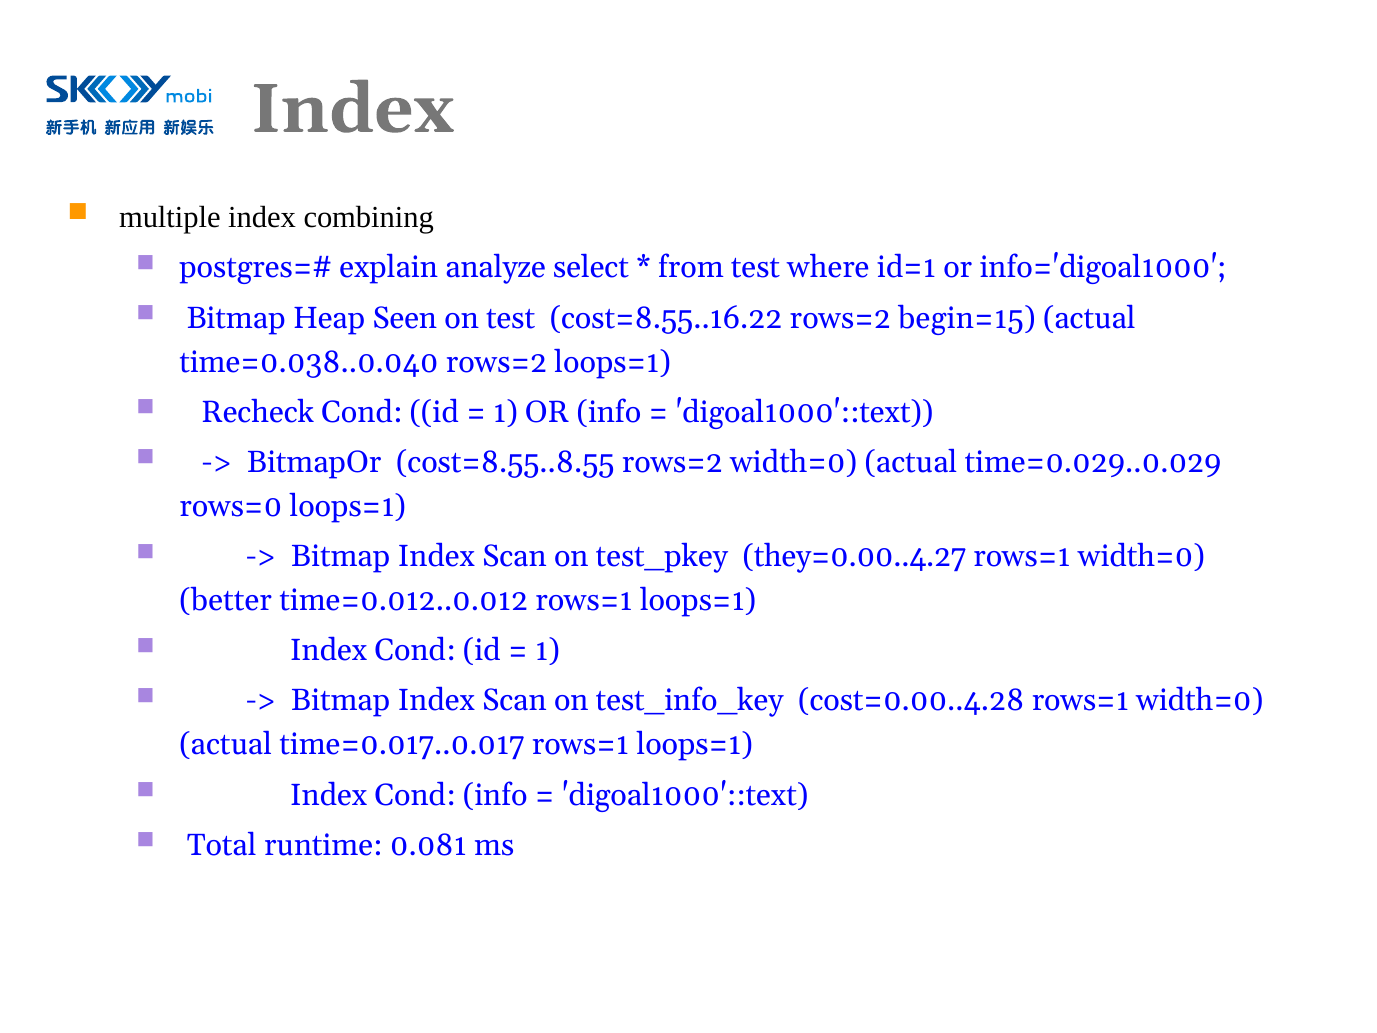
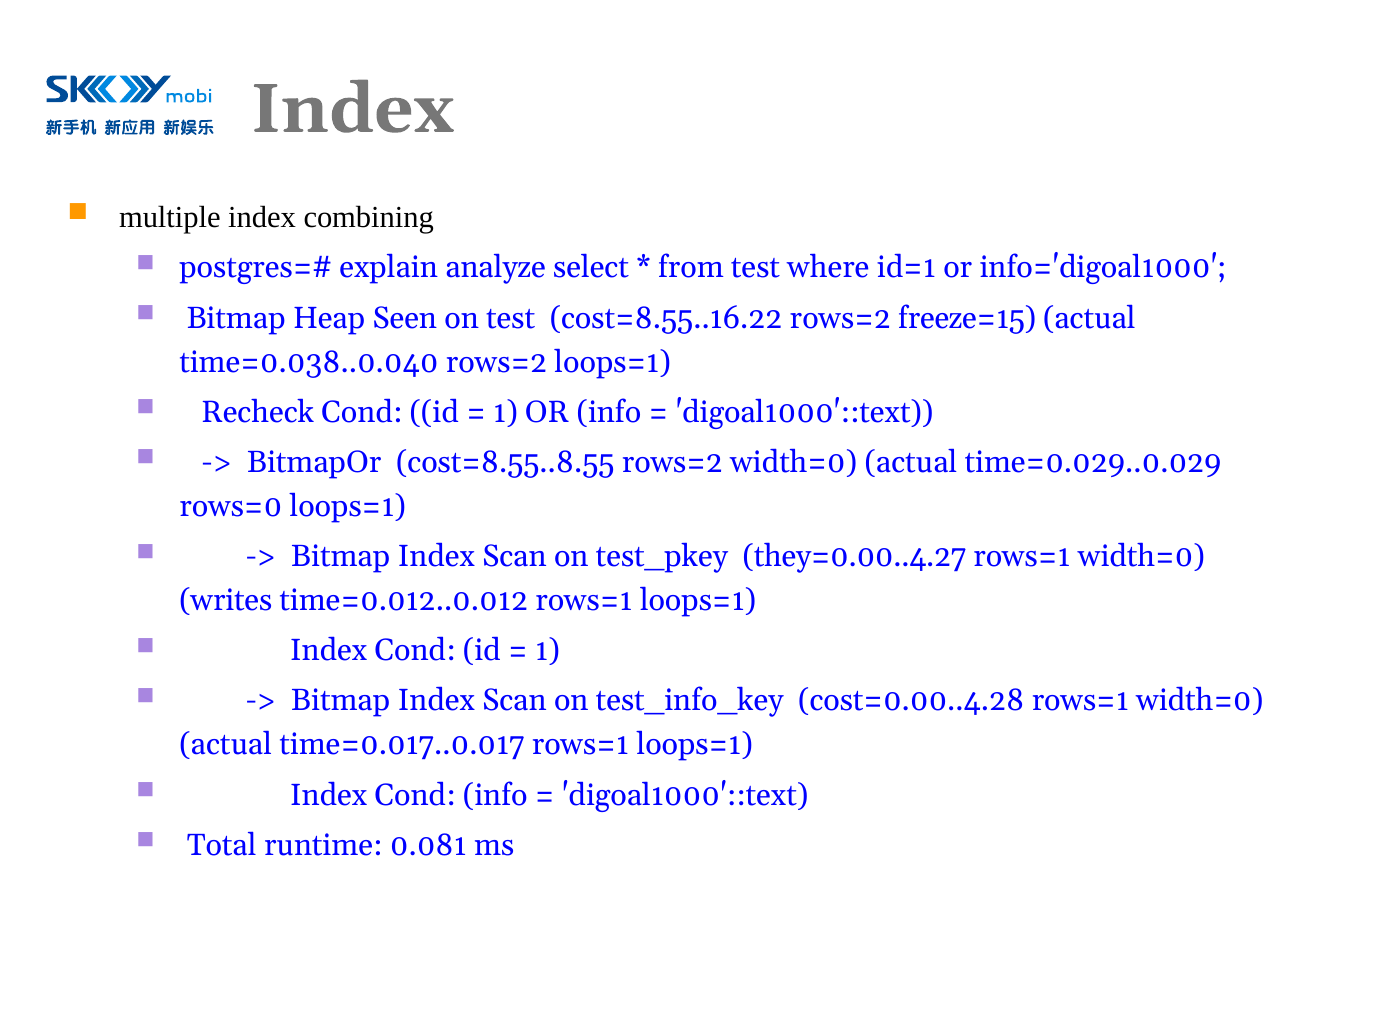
begin=15: begin=15 -> freeze=15 (967, 318)
better: better -> writes (226, 600)
